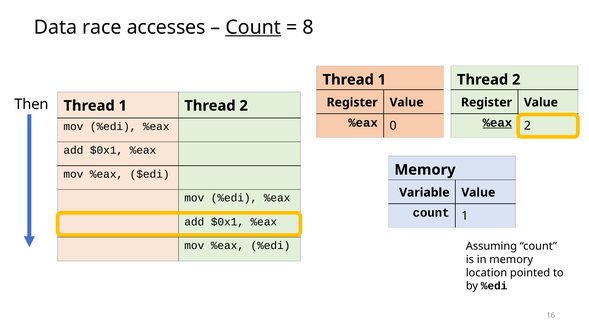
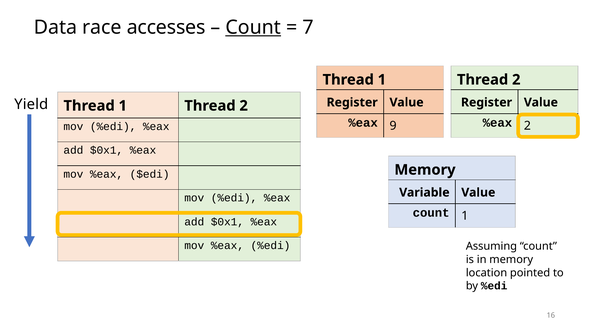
8: 8 -> 7 (308, 27)
Then: Then -> Yield (31, 104)
0: 0 -> 9 (393, 126)
%eax underline: present -> none (497, 123)
